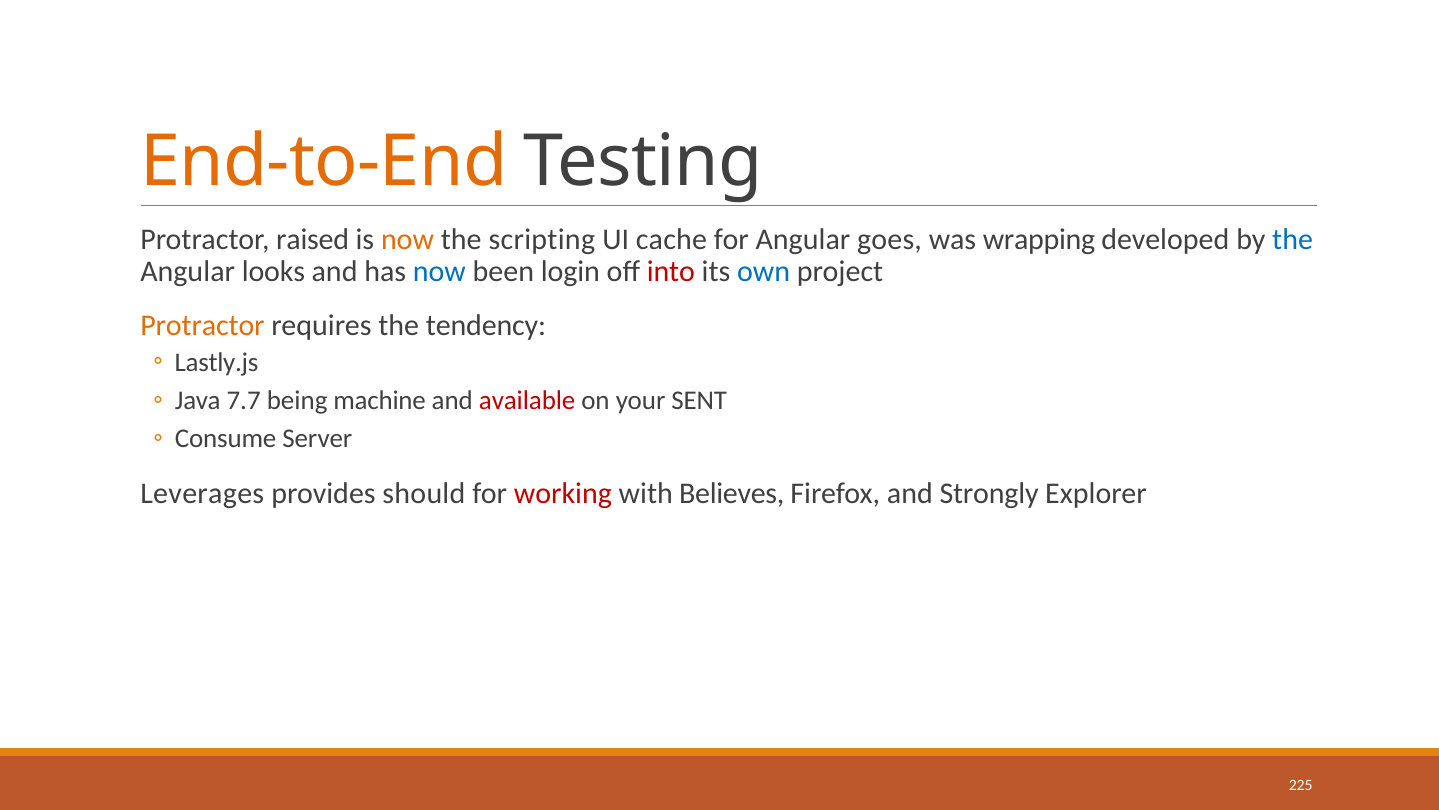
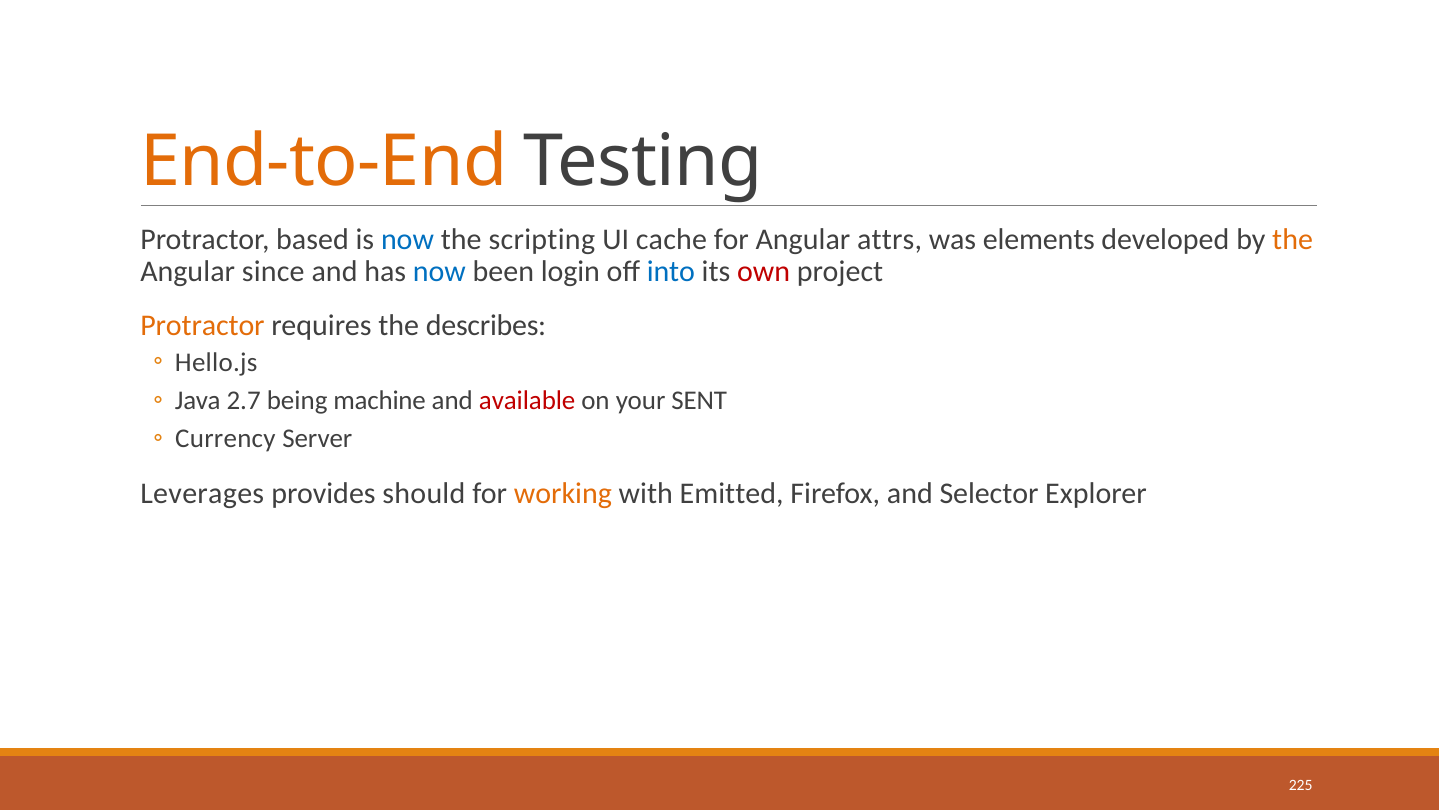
raised: raised -> based (312, 239)
now colour: orange -> blue (407, 239)
goes: goes -> attrs (890, 239)
wrapping: wrapping -> elements (1039, 239)
the colour: blue -> orange (1293, 239)
looks: looks -> since (273, 272)
into colour: red -> blue (671, 272)
own colour: blue -> red (764, 272)
tendency: tendency -> describes (486, 325)
Lastly.js: Lastly.js -> Hello.js (216, 362)
7.7: 7.7 -> 2.7 (244, 400)
Consume: Consume -> Currency (225, 438)
working colour: red -> orange (563, 493)
Believes: Believes -> Emitted (732, 493)
Strongly: Strongly -> Selector (989, 493)
